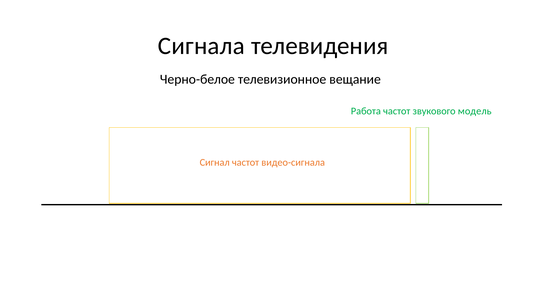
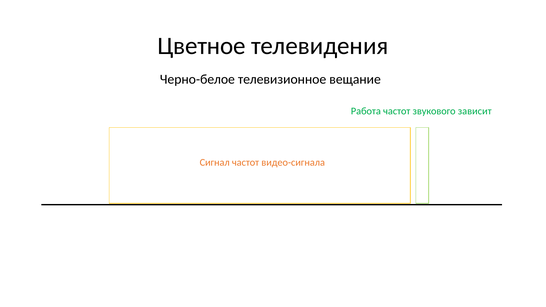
Сигнала: Сигнала -> Цветное (202, 46)
модель: модель -> зависит (475, 111)
